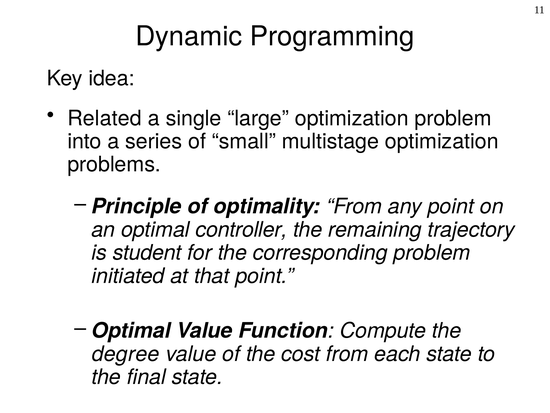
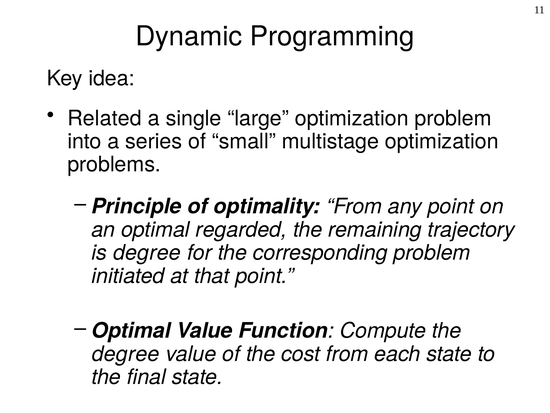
controller: controller -> regarded (241, 229)
is student: student -> degree (147, 253)
